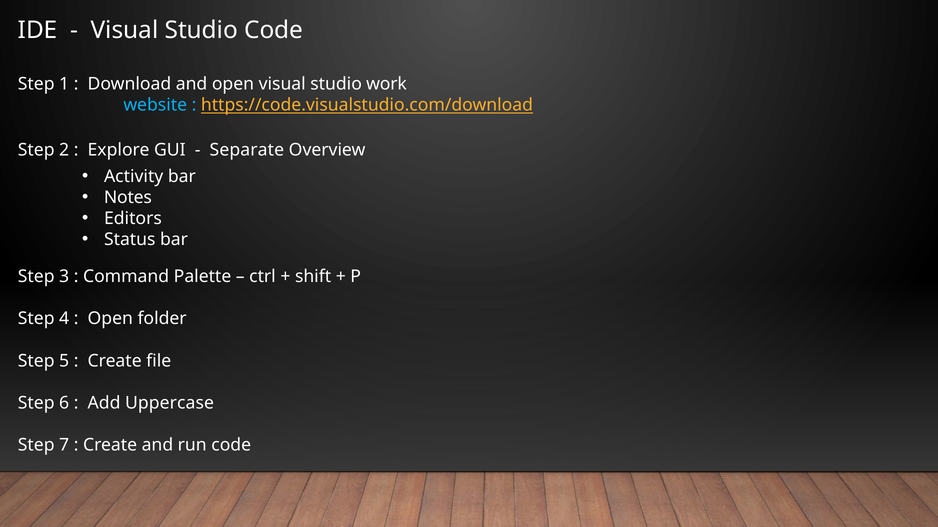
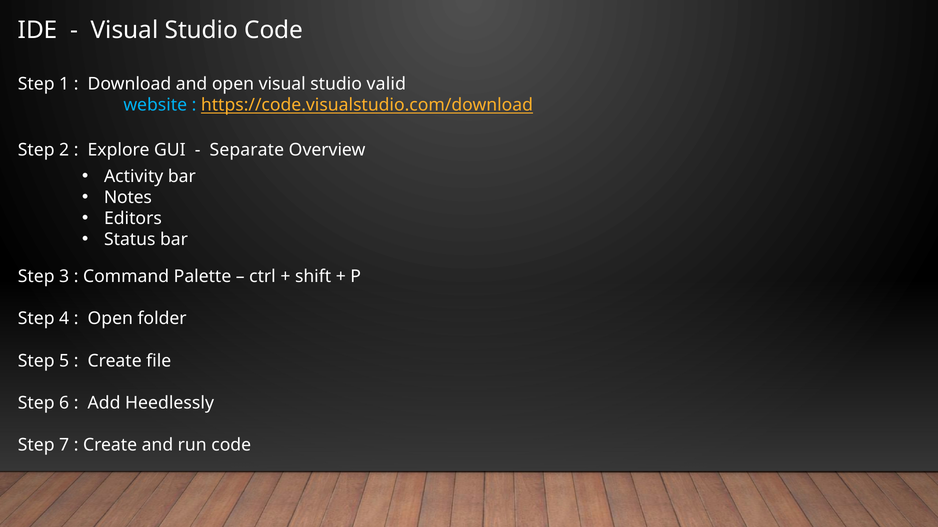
work: work -> valid (386, 84)
Uppercase: Uppercase -> Heedlessly (169, 403)
